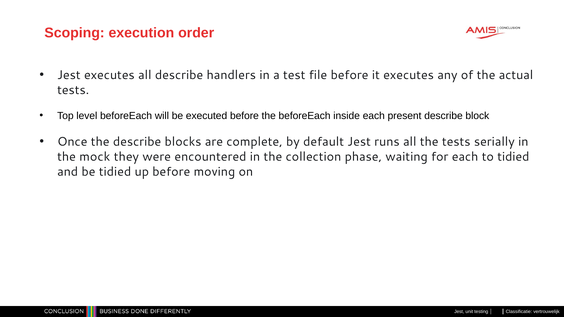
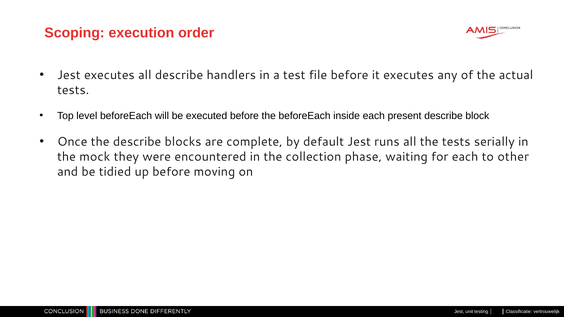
to tidied: tidied -> other (513, 157)
